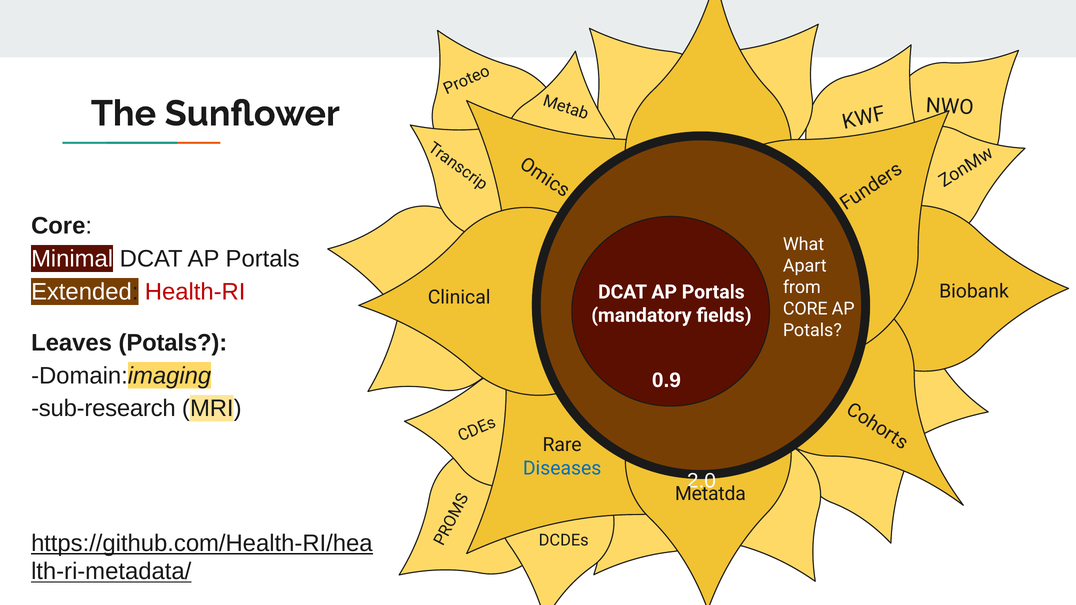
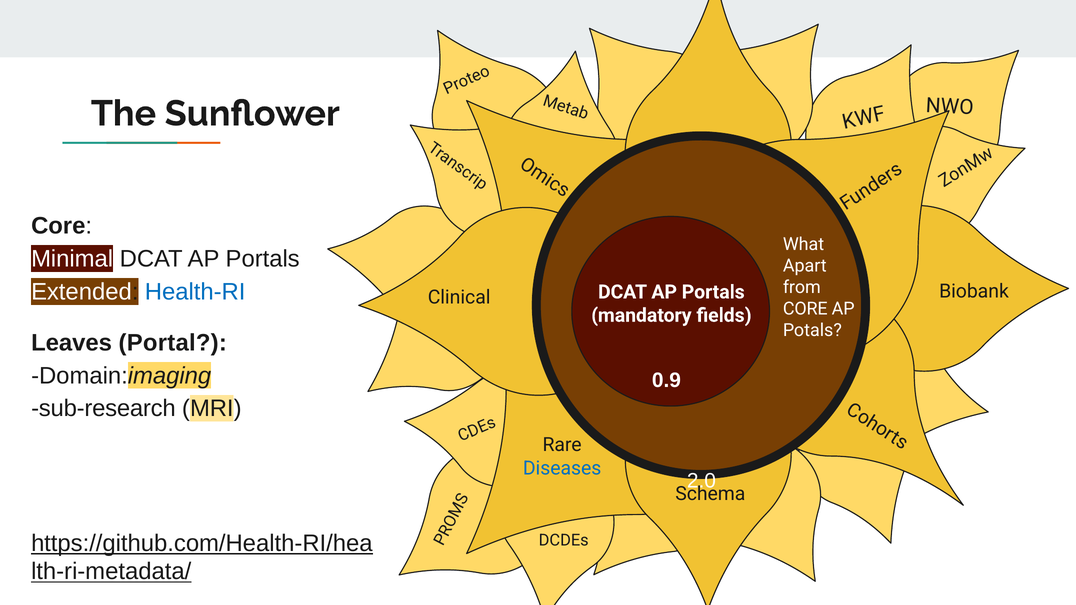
Health-RI colour: red -> blue (195, 292)
Leaves Potals: Potals -> Portal (173, 343)
Metatda: Metatda -> Schema (710, 494)
